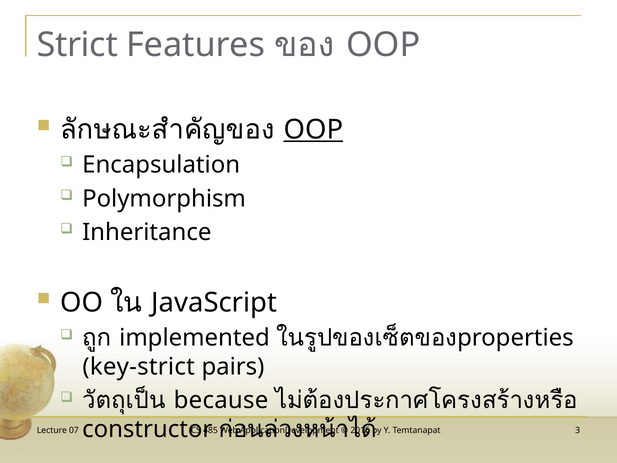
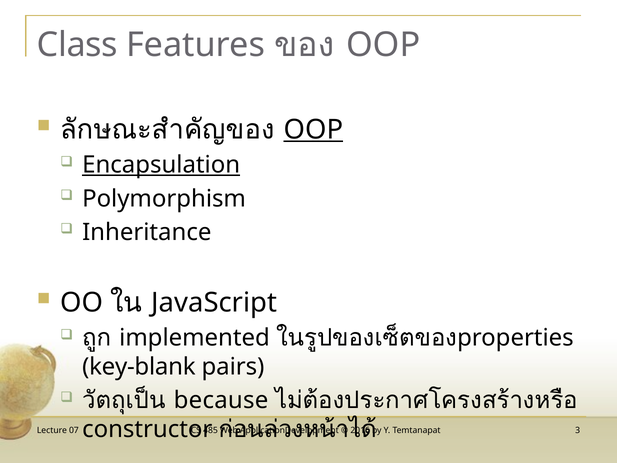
Strict: Strict -> Class (77, 45)
Encapsulation underline: none -> present (161, 165)
key-strict: key-strict -> key-blank (139, 367)
